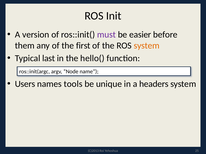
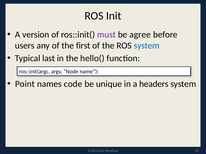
easier: easier -> agree (140, 35)
them: them -> users (25, 46)
system colour: orange -> blue (147, 46)
Users: Users -> Point (25, 84)
tools: tools -> code (73, 84)
